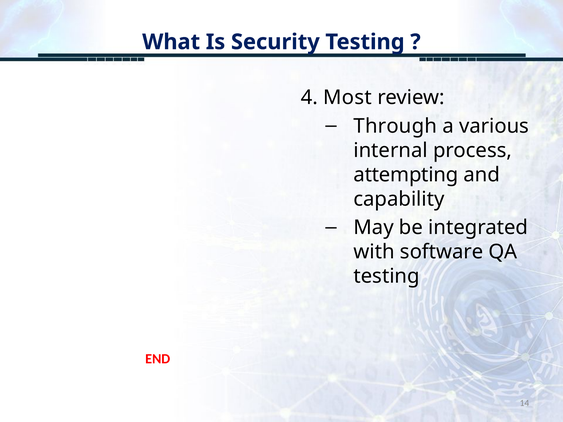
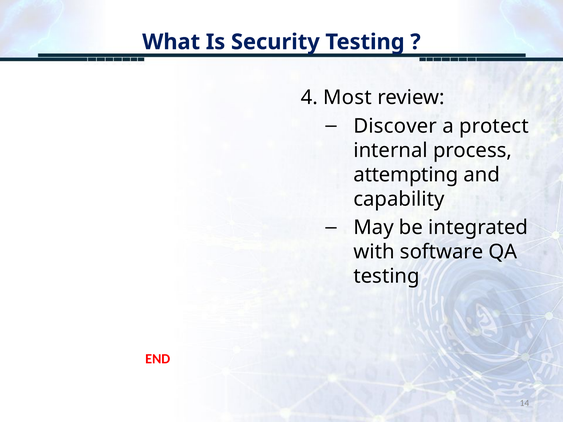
Through: Through -> Discover (395, 126)
various: various -> protect (494, 126)
